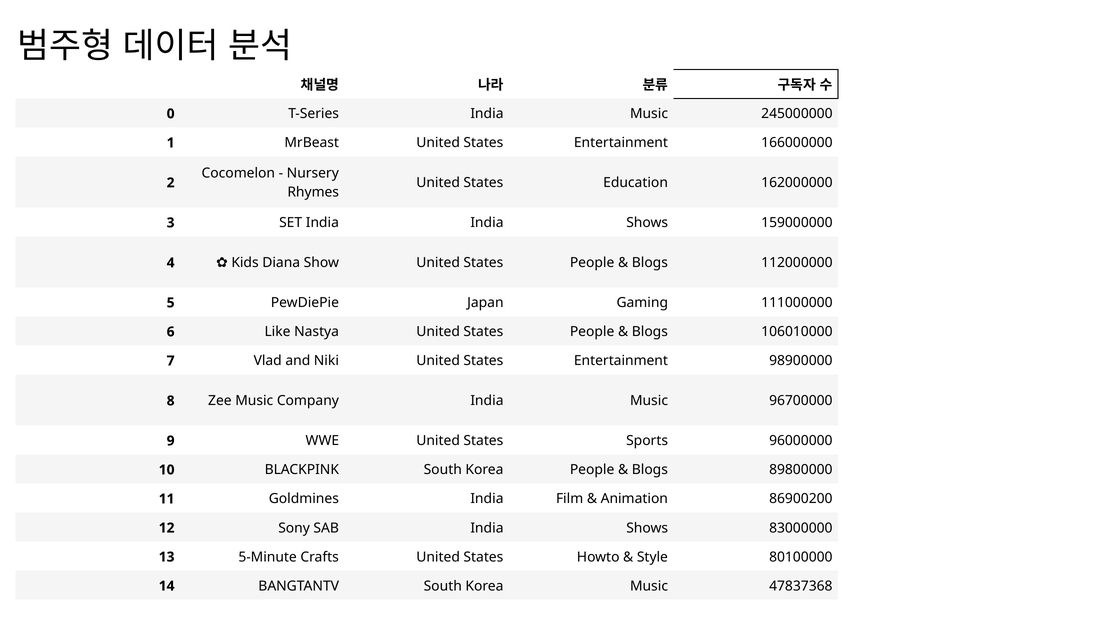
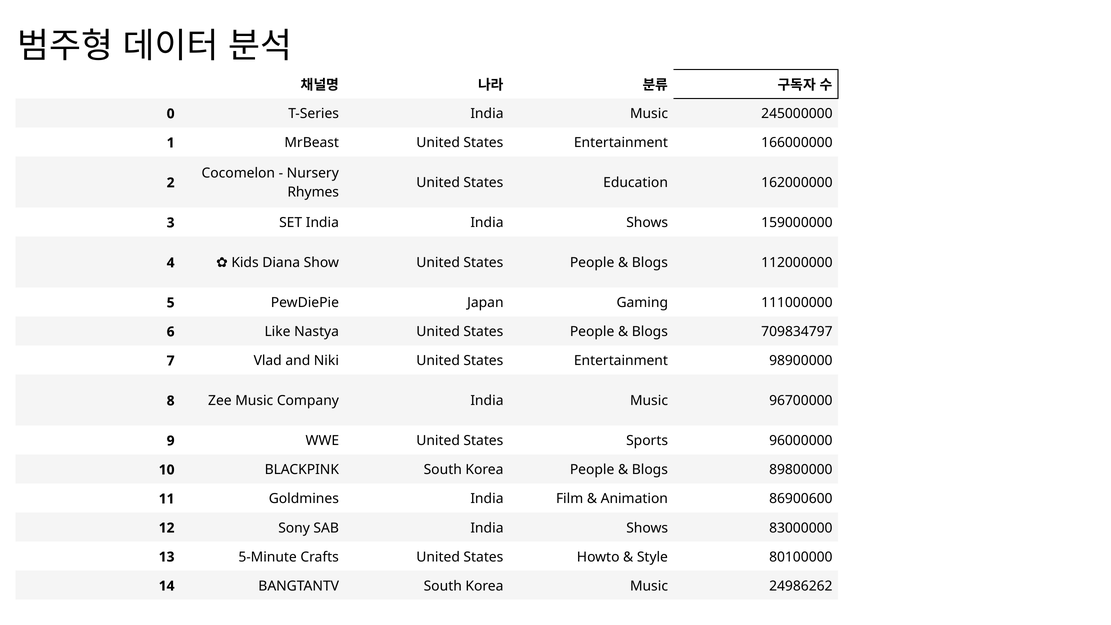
106010000: 106010000 -> 709834797 (797, 332)
86900200: 86900200 -> 86900600 (801, 499)
47837368: 47837368 -> 24986262 (801, 586)
